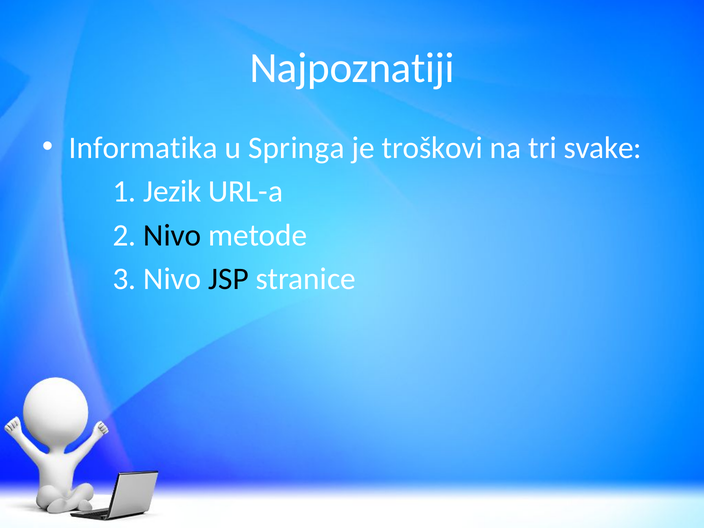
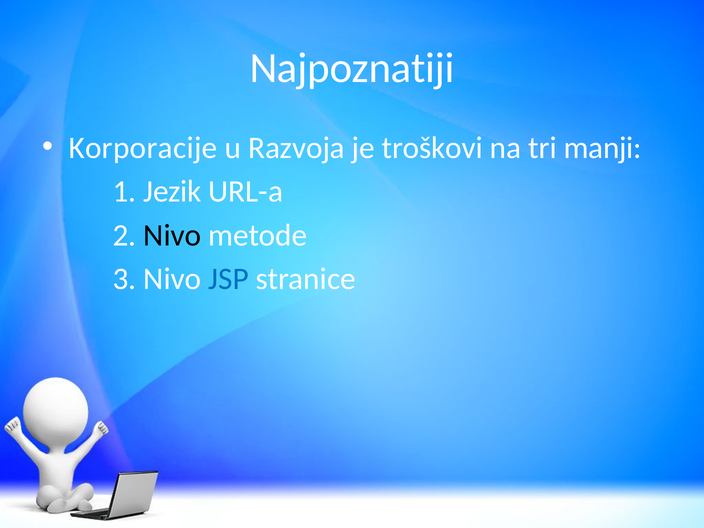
Informatika: Informatika -> Korporacije (143, 148)
Springa: Springa -> Razvoja (297, 148)
svake: svake -> manji (603, 148)
JSP colour: black -> blue (228, 279)
